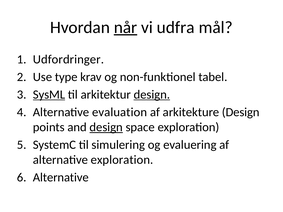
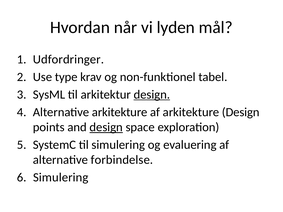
når underline: present -> none (125, 27)
udfra: udfra -> lyden (176, 27)
SysML underline: present -> none (49, 95)
Alternative evaluation: evaluation -> arkitekture (120, 112)
alternative exploration: exploration -> forbindelse (122, 160)
Alternative: Alternative -> Simulering (61, 178)
